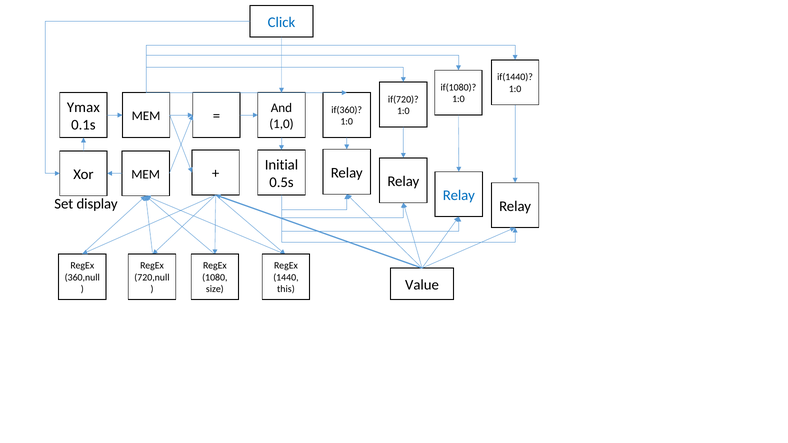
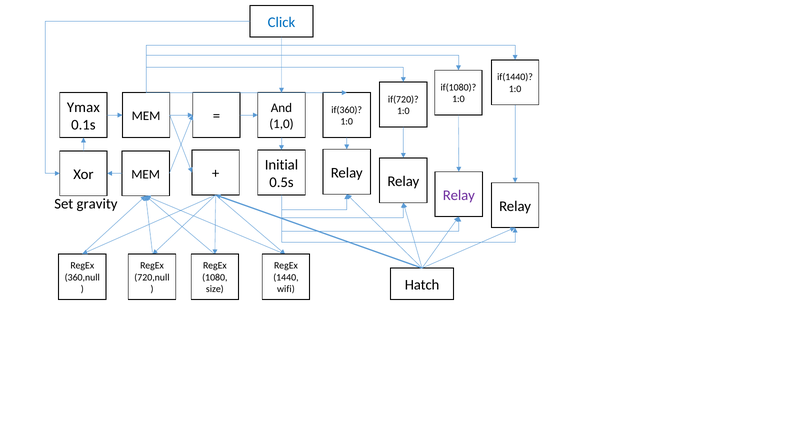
Relay colour: blue -> purple (459, 195)
display: display -> gravity (97, 204)
Value: Value -> Hatch (422, 285)
this: this -> wifi (286, 289)
